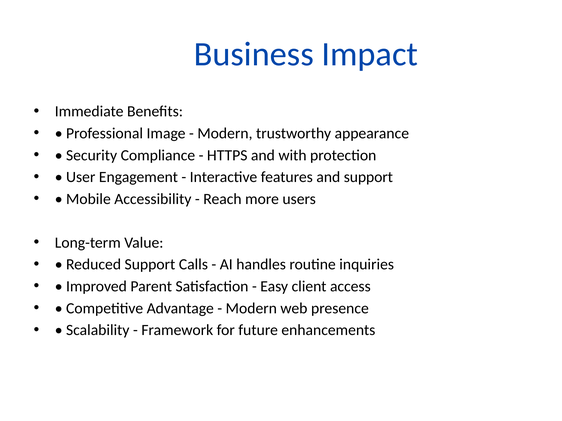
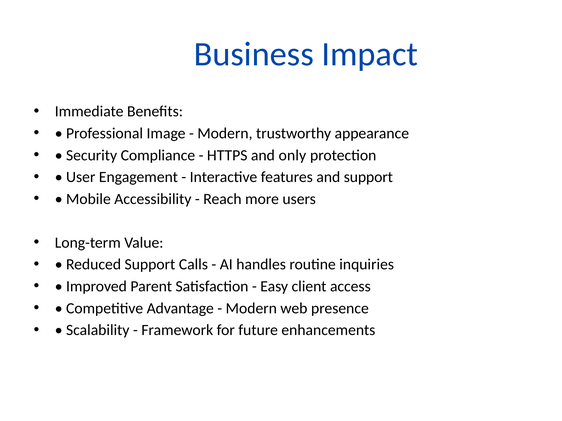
with: with -> only (292, 155)
